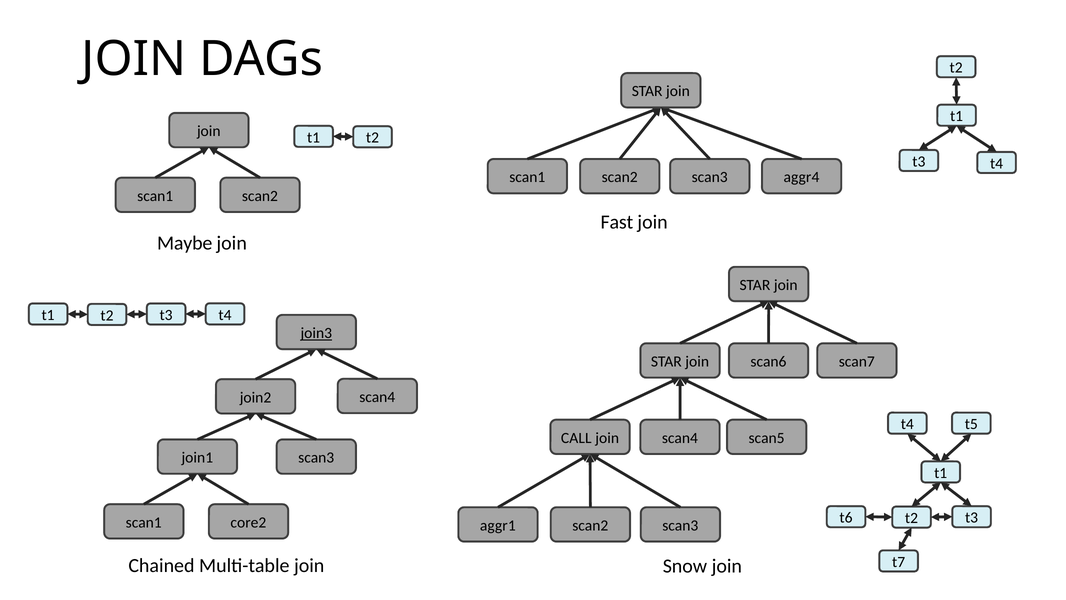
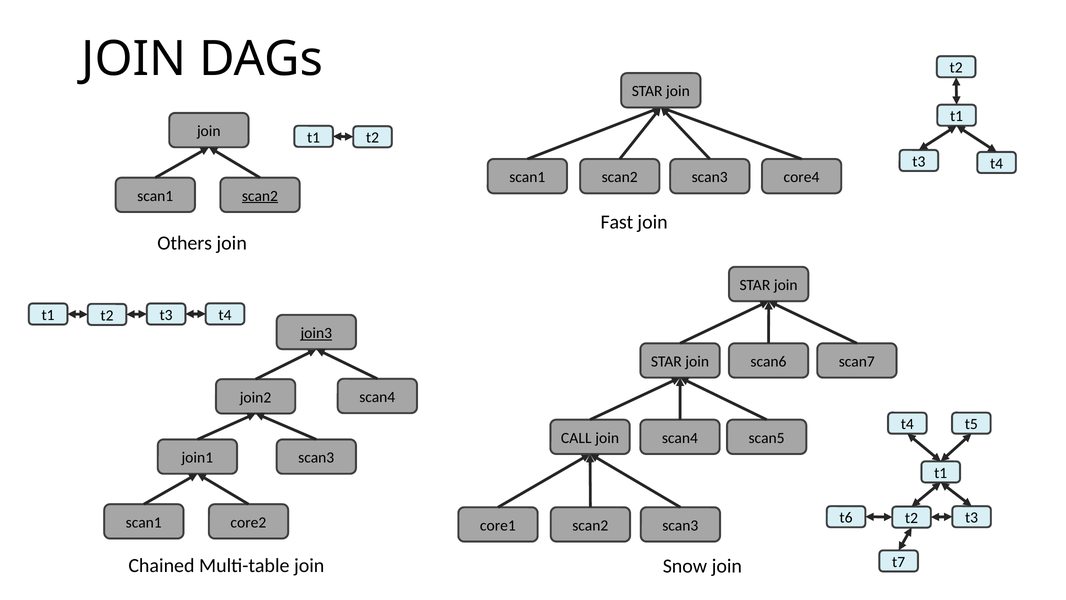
aggr4: aggr4 -> core4 (801, 177)
scan2 underline: none -> present (260, 196)
Maybe: Maybe -> Others (185, 243)
aggr1: aggr1 -> core1 (498, 525)
